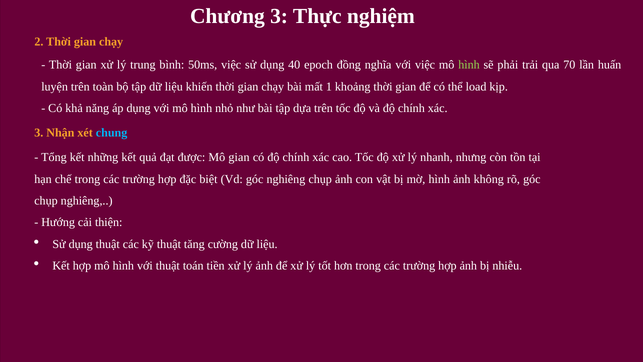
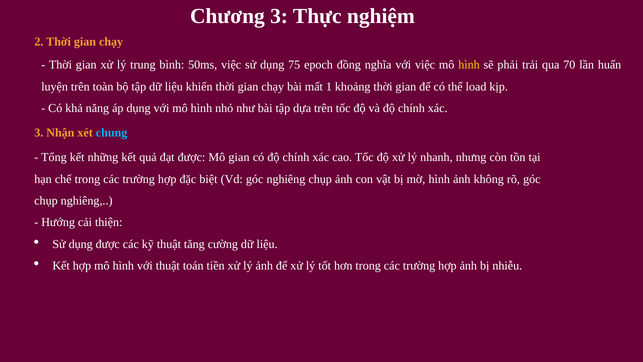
40: 40 -> 75 (294, 65)
hình colour: light green -> yellow (469, 65)
dụng thuật: thuật -> được (108, 244)
